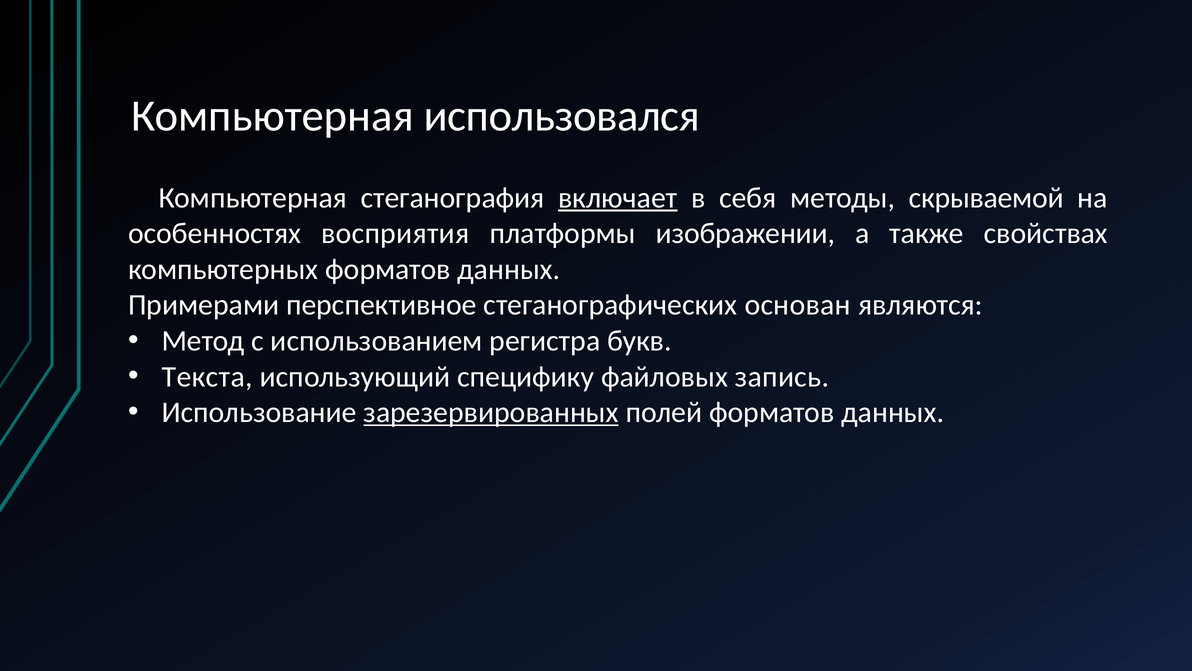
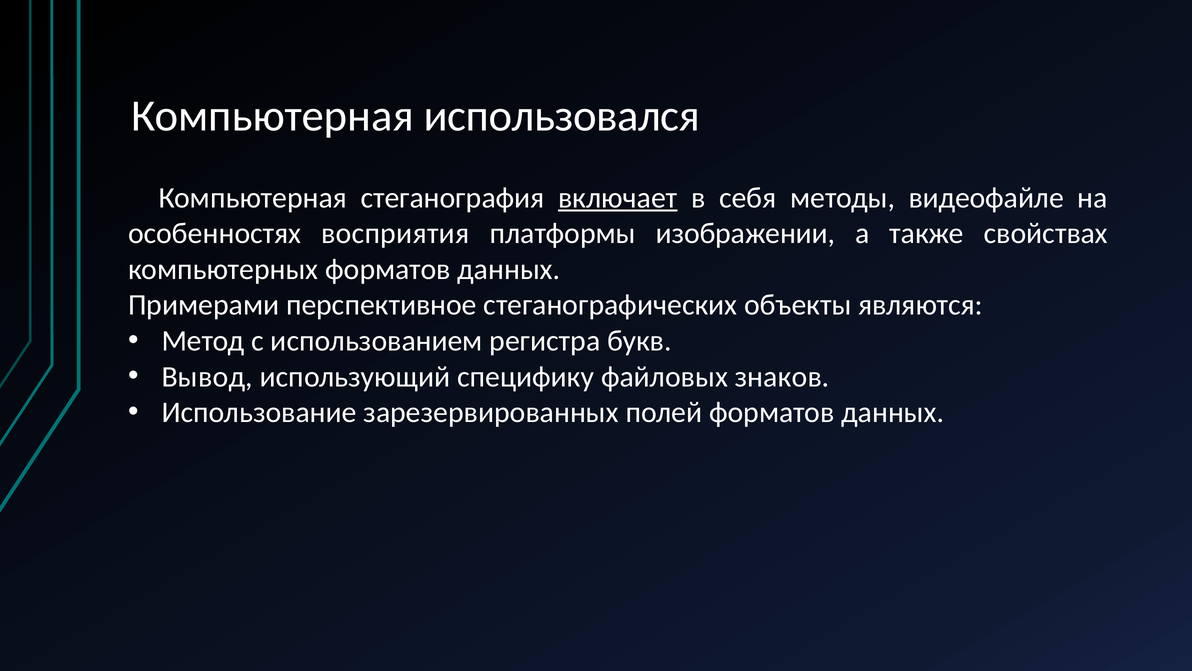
скрываемой: скрываемой -> видеофайле (986, 198)
основан: основан -> объекты (798, 305)
Текста: Текста -> Вывод (207, 377)
запись: запись -> знаков (782, 377)
зарезервированных underline: present -> none (491, 412)
